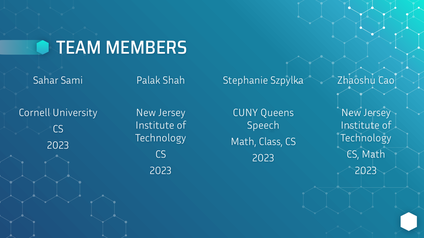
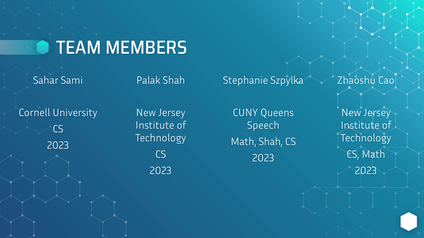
Math Class: Class -> Shah (271, 142)
